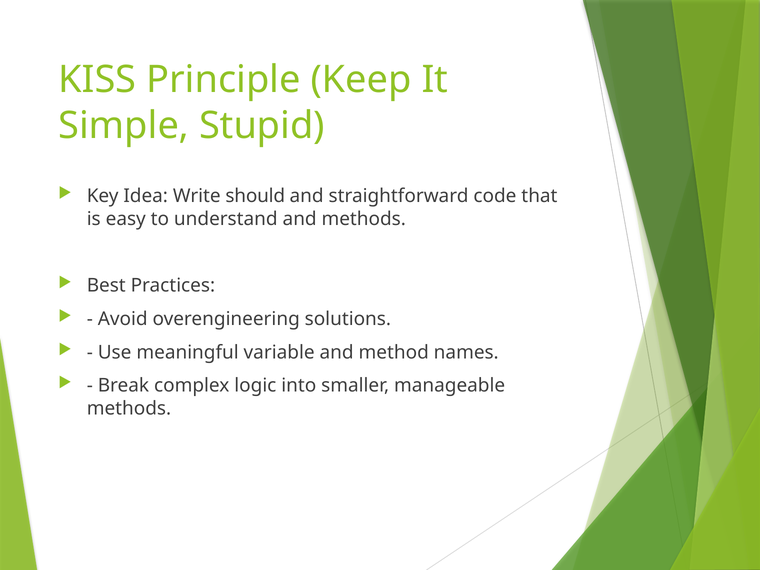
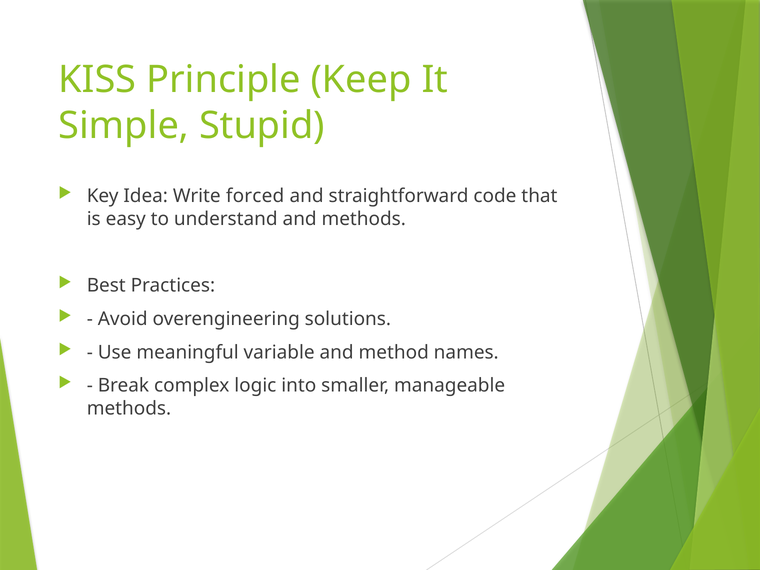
should: should -> forced (255, 196)
